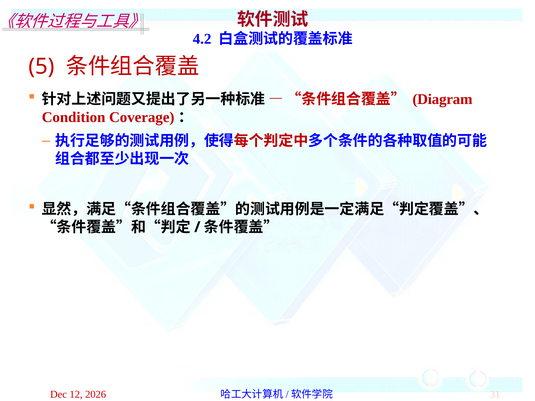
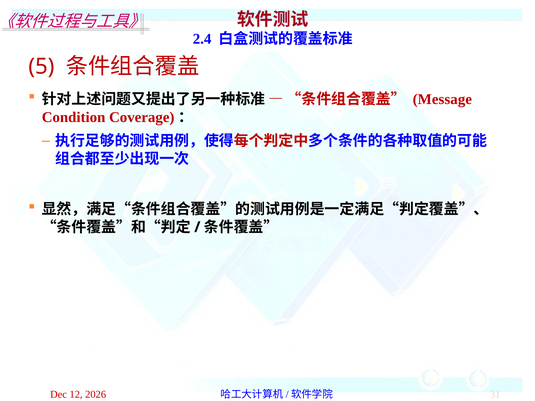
4.2: 4.2 -> 2.4 (202, 39)
Diagram: Diagram -> Message (442, 99)
